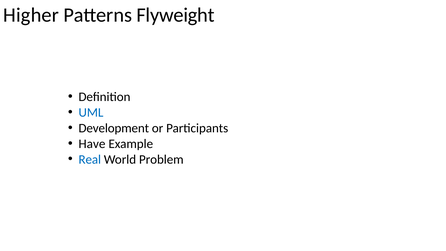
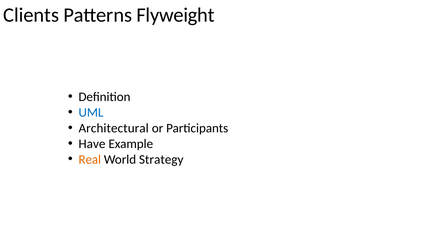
Higher: Higher -> Clients (31, 15)
Development: Development -> Architectural (114, 128)
Real colour: blue -> orange (90, 159)
Problem: Problem -> Strategy (161, 159)
